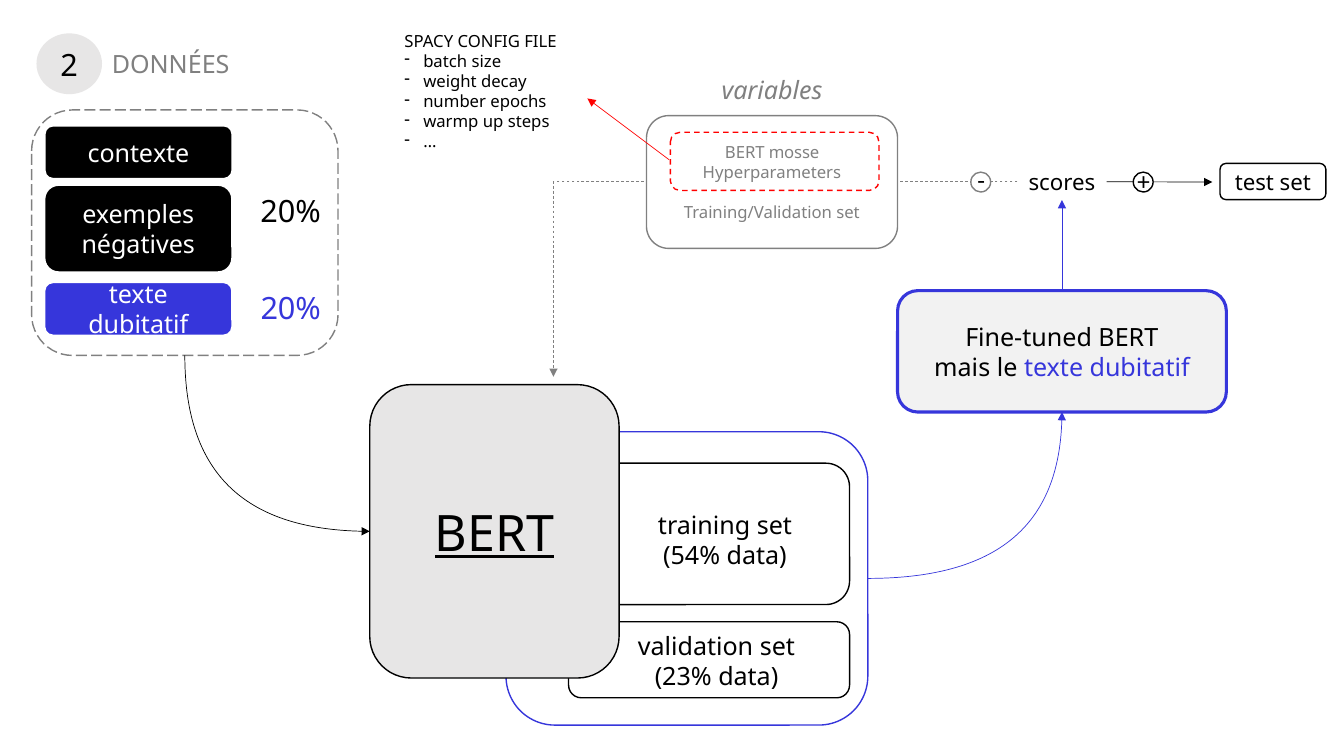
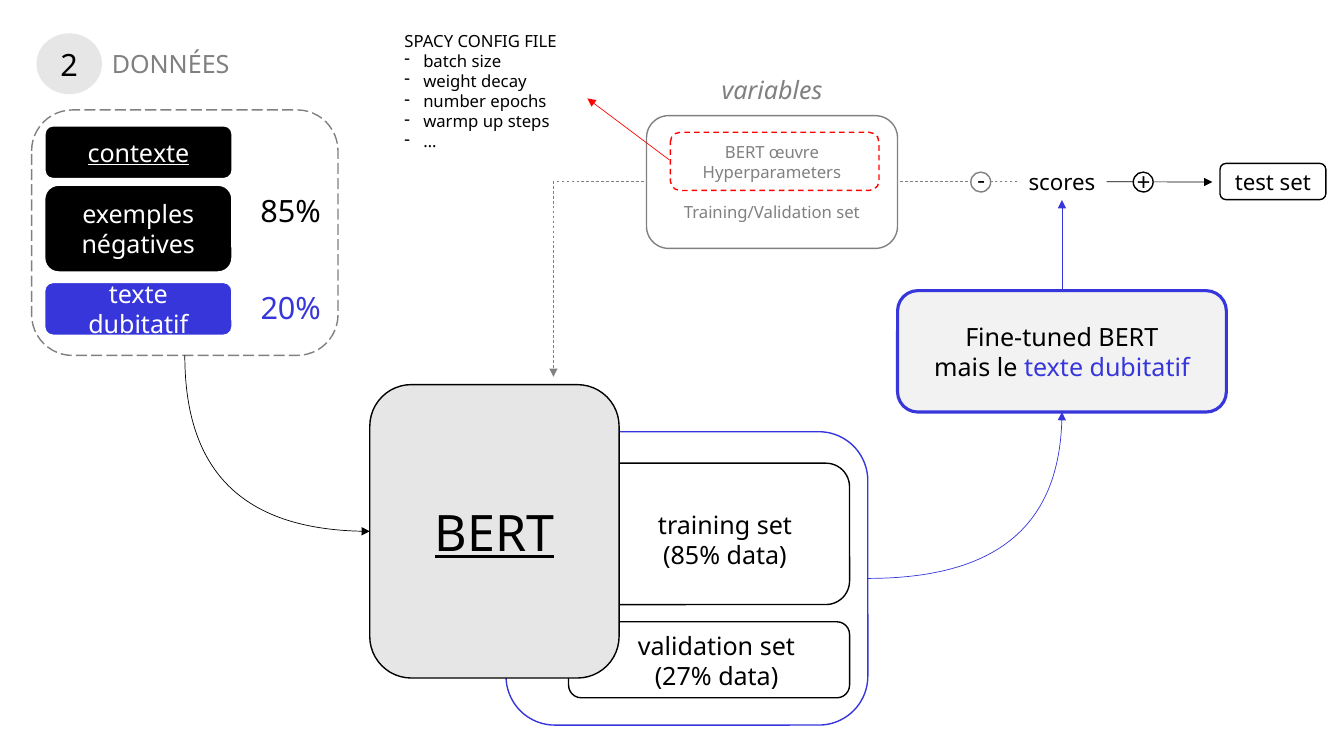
contexte underline: none -> present (138, 154)
mosse: mosse -> œuvre (794, 153)
20%: 20% -> 85% (291, 212)
54%: 54% -> 85% (692, 556)
23%: 23% -> 27% (683, 677)
